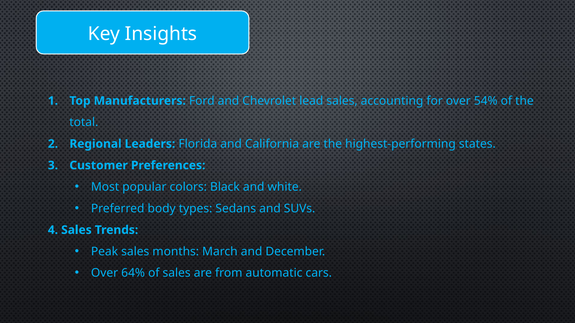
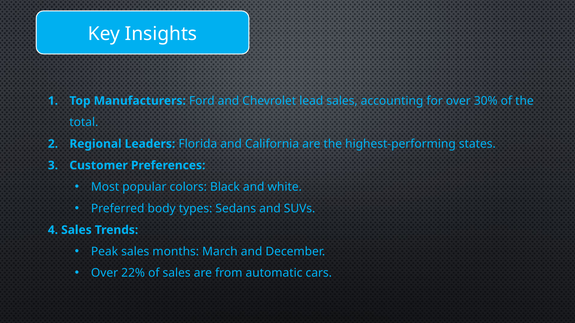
54%: 54% -> 30% (486, 101)
64%: 64% -> 22% (133, 273)
